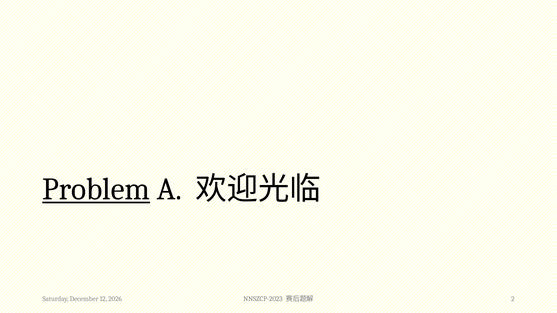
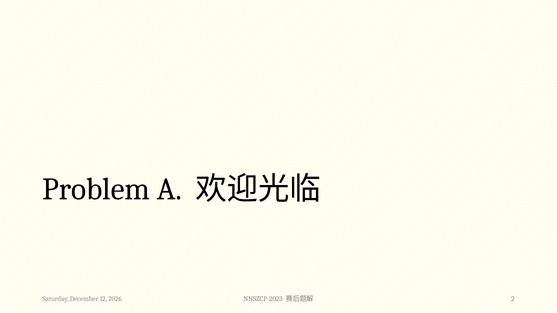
Problem underline: present -> none (96, 189)
